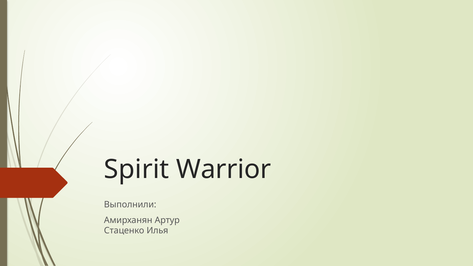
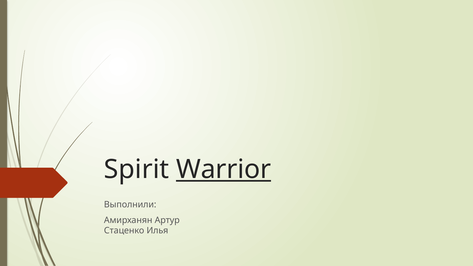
Warrior underline: none -> present (224, 169)
